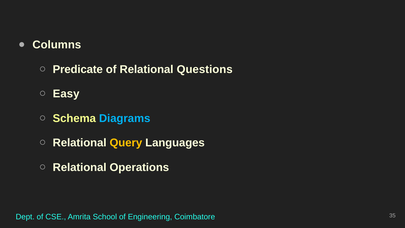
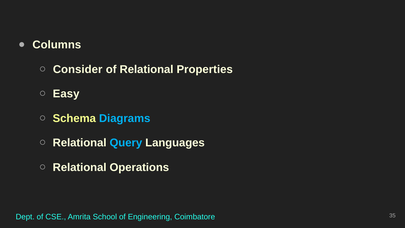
Predicate: Predicate -> Consider (78, 69)
Questions: Questions -> Properties (205, 69)
Query colour: yellow -> light blue (126, 143)
